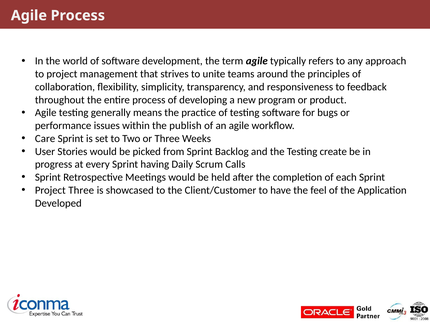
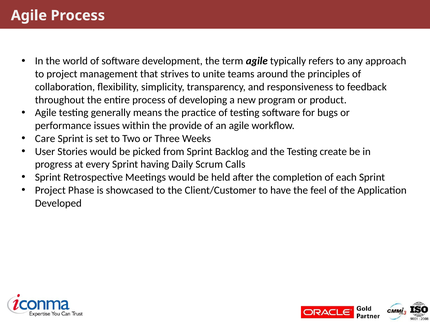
publish: publish -> provide (186, 125)
Project Three: Three -> Phase (81, 190)
